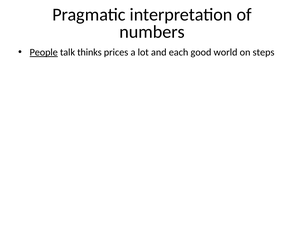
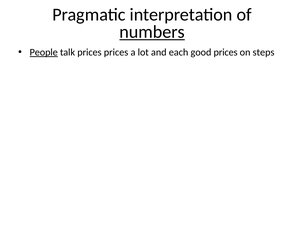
numbers underline: none -> present (152, 32)
talk thinks: thinks -> prices (89, 52)
good world: world -> prices (226, 52)
